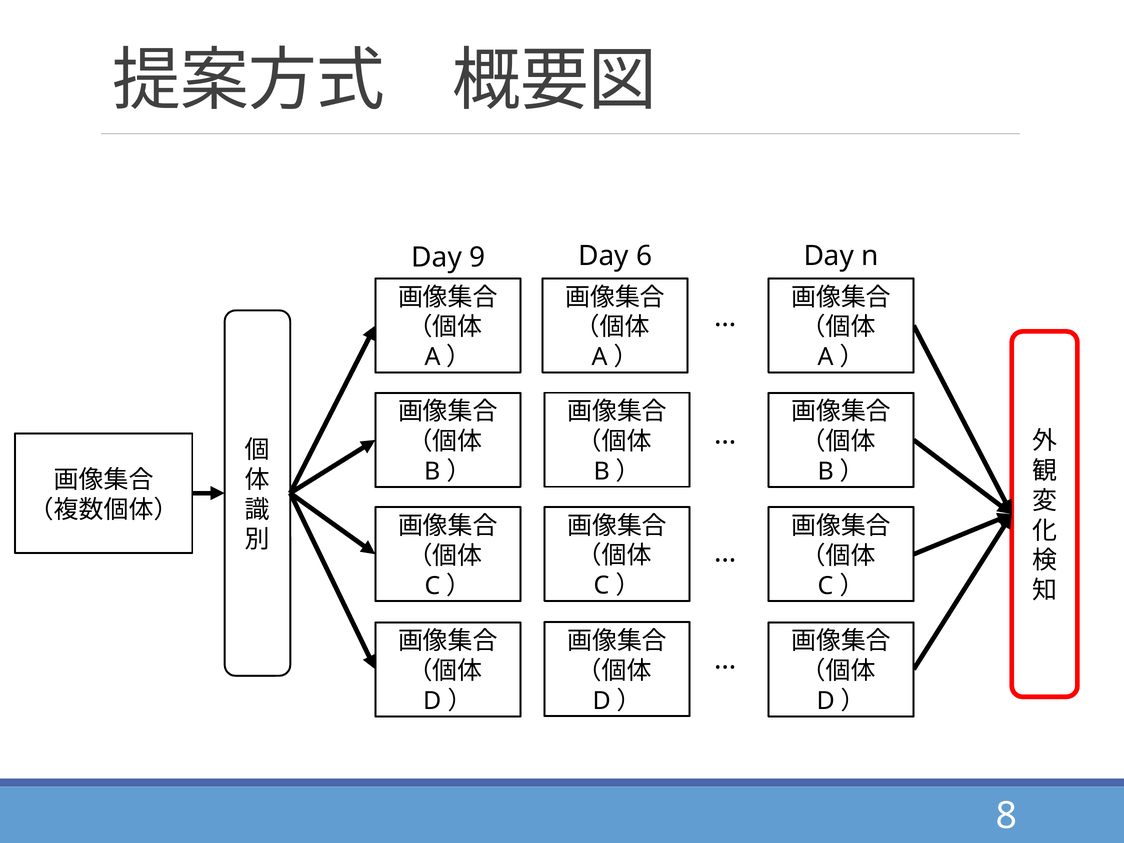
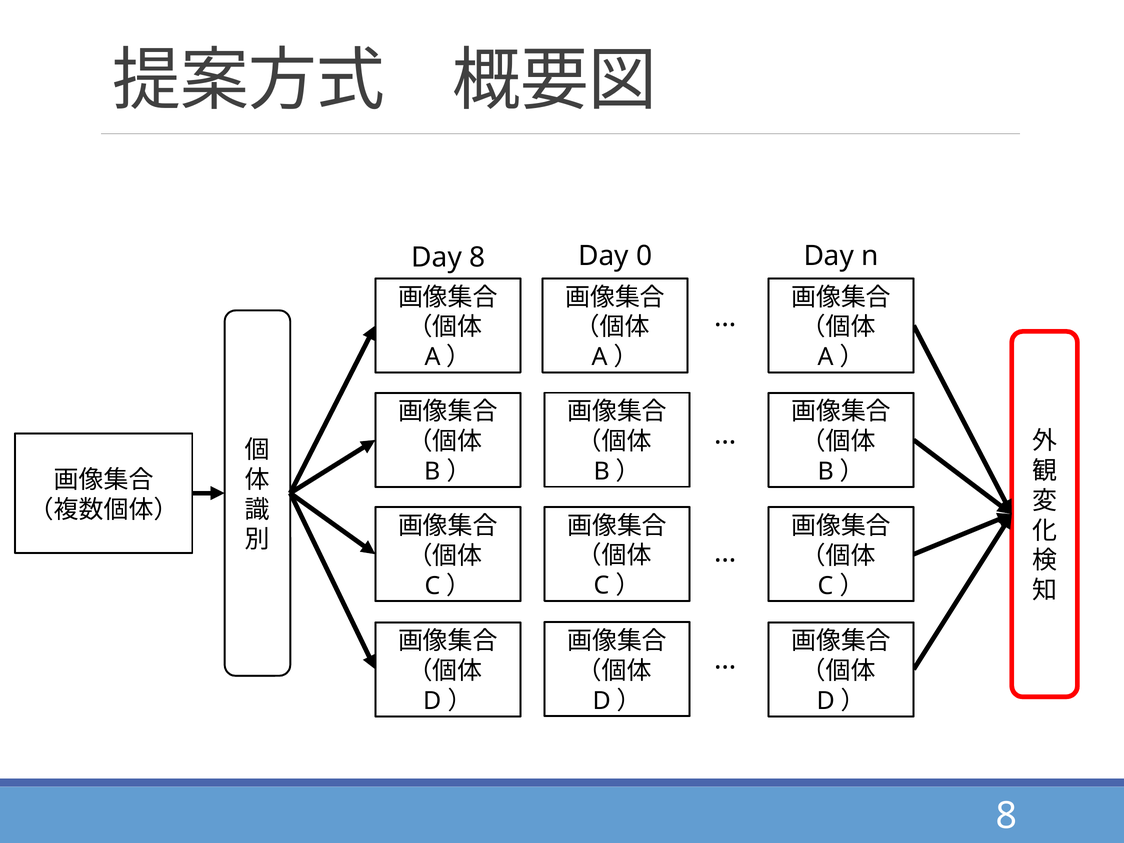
Day 9: 9 -> 8 (477, 257)
6: 6 -> 0 (644, 256)
